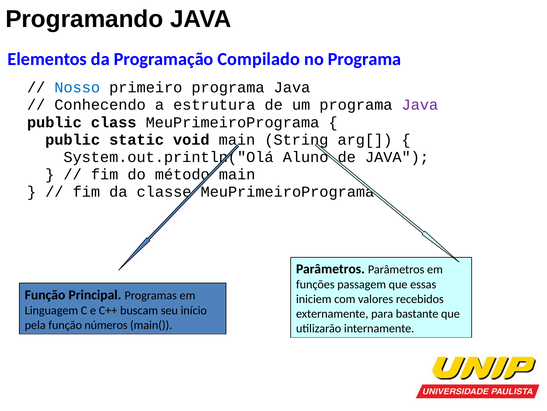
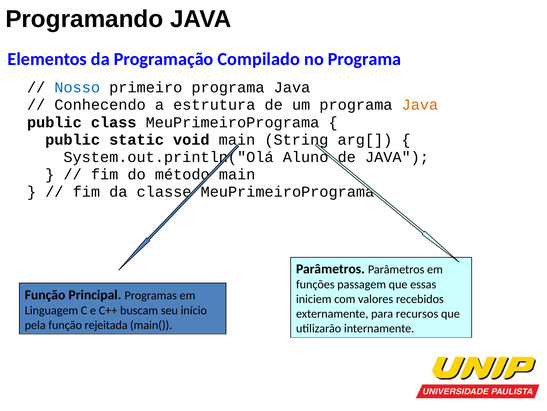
Java colour: purple -> orange (420, 105)
bastante: bastante -> recursos (417, 313)
números: números -> rejeitada (106, 324)
